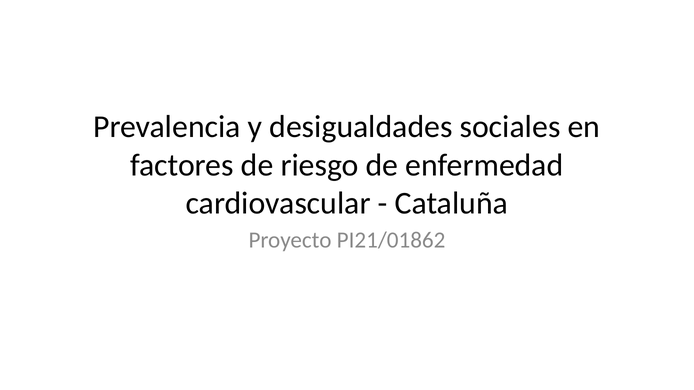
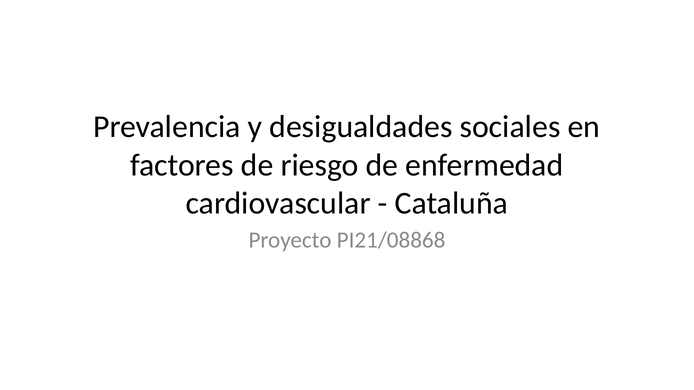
PI21/01862: PI21/01862 -> PI21/08868 (391, 240)
